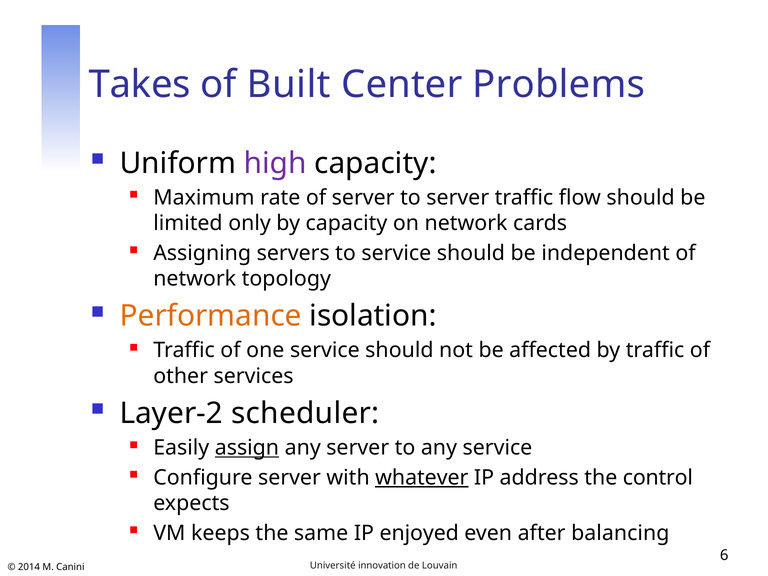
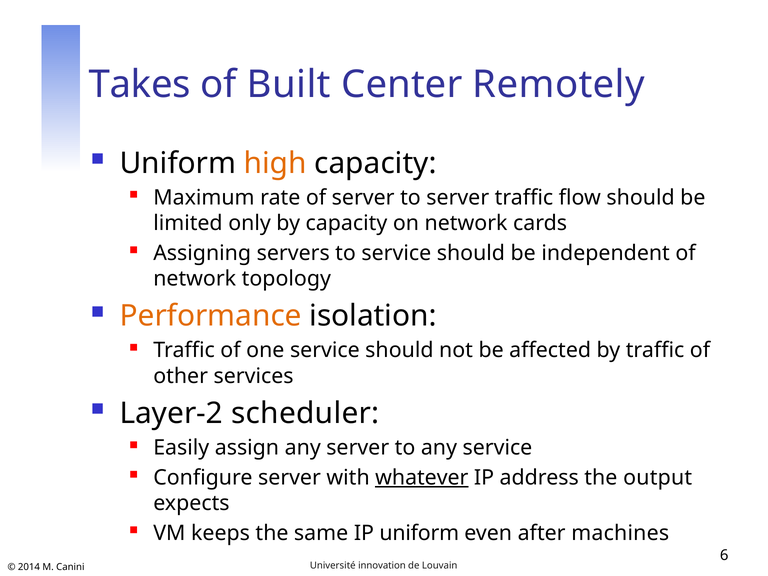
Problems: Problems -> Remotely (559, 85)
high colour: purple -> orange (275, 163)
assign underline: present -> none (247, 448)
control: control -> output (658, 478)
IP enjoyed: enjoyed -> uniform (419, 533)
balancing: balancing -> machines (620, 533)
